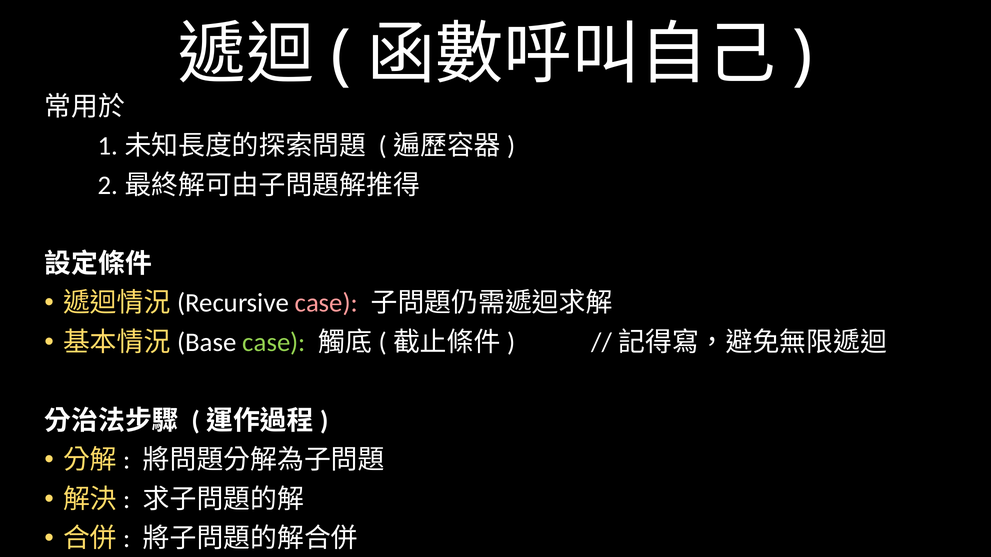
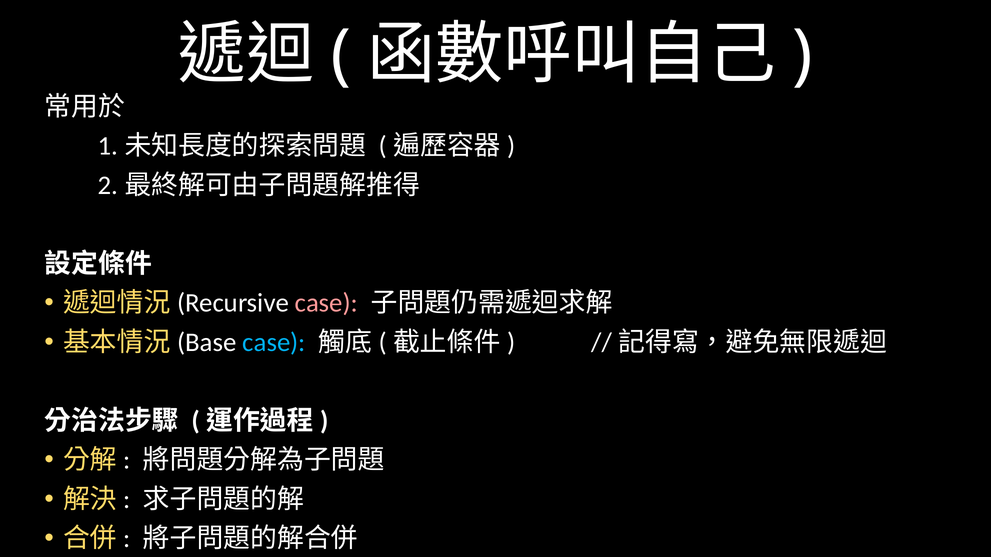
case colour: light green -> light blue (274, 343)
